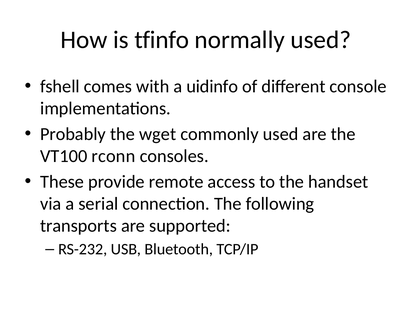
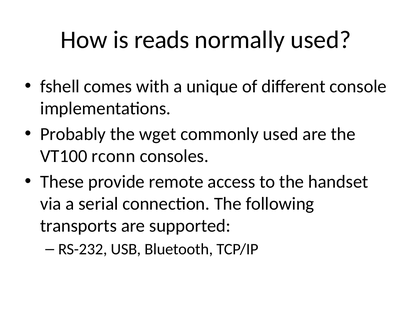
tfinfo: tfinfo -> reads (162, 40)
uidinfo: uidinfo -> unique (212, 86)
